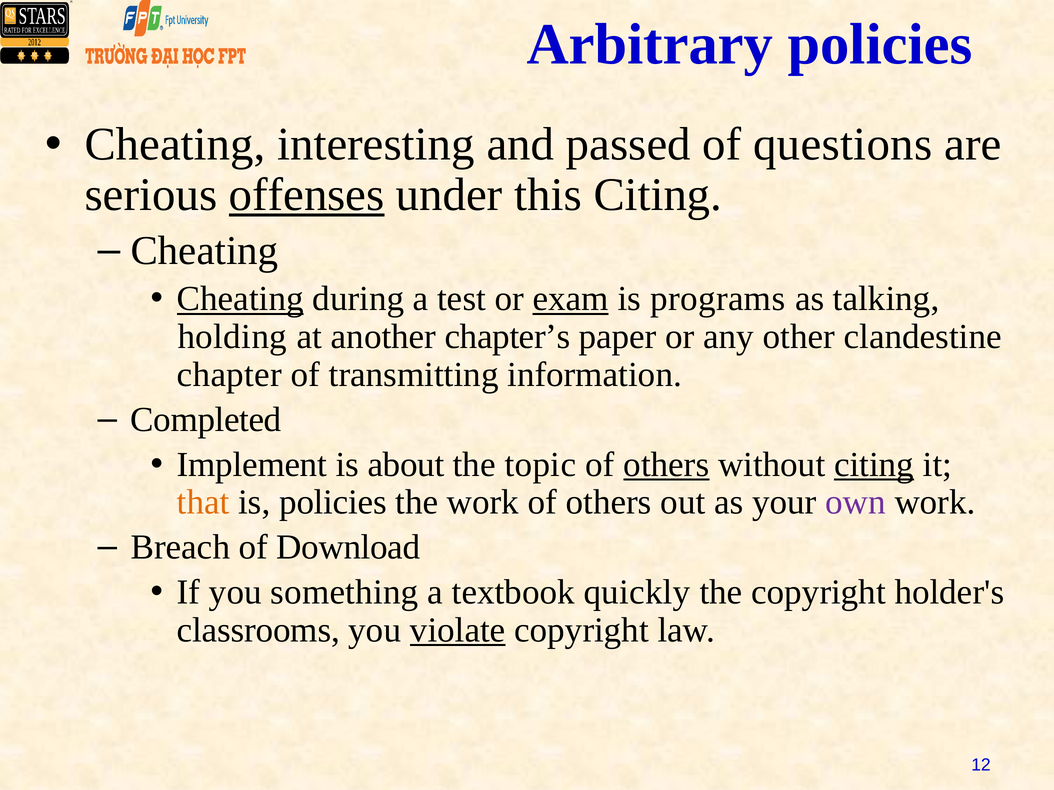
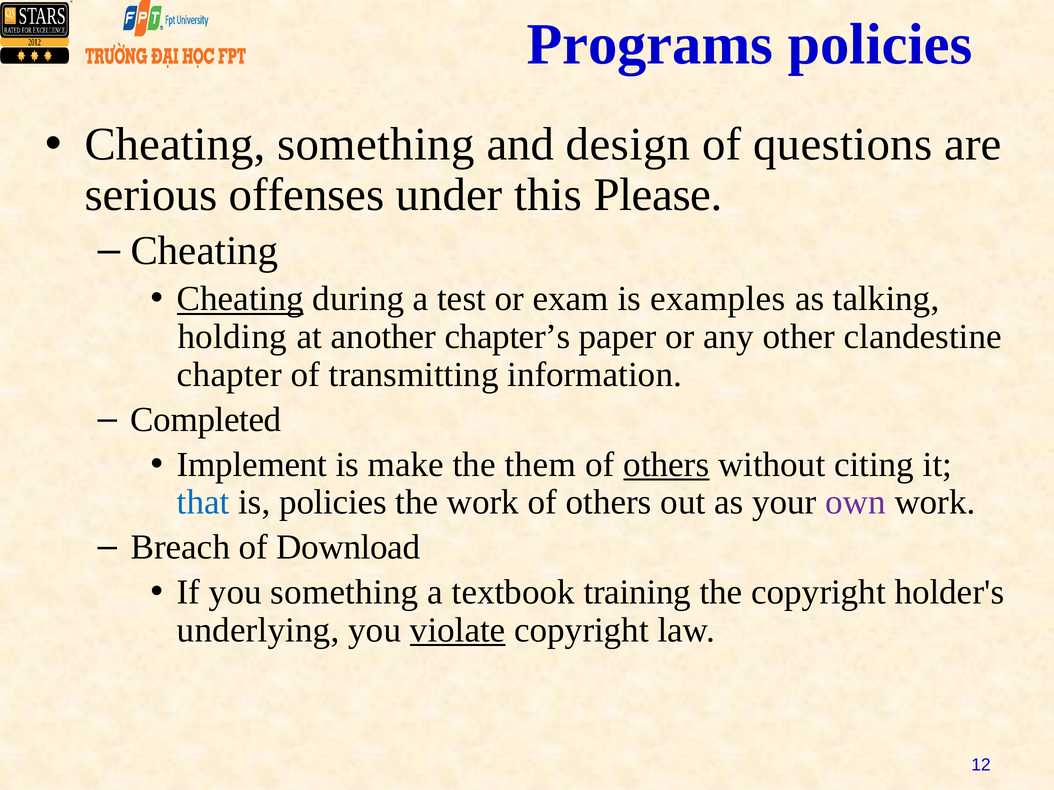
Arbitrary: Arbitrary -> Programs (650, 44)
Cheating interesting: interesting -> something (376, 145)
passed: passed -> design (628, 145)
offenses underline: present -> none (307, 195)
this Citing: Citing -> Please (658, 195)
exam underline: present -> none (571, 299)
programs: programs -> examples (718, 299)
about: about -> make (406, 465)
topic: topic -> them (540, 465)
citing underline: present -> none (874, 465)
that colour: orange -> blue (203, 503)
quickly: quickly -> training (637, 593)
classrooms: classrooms -> underlying (258, 630)
